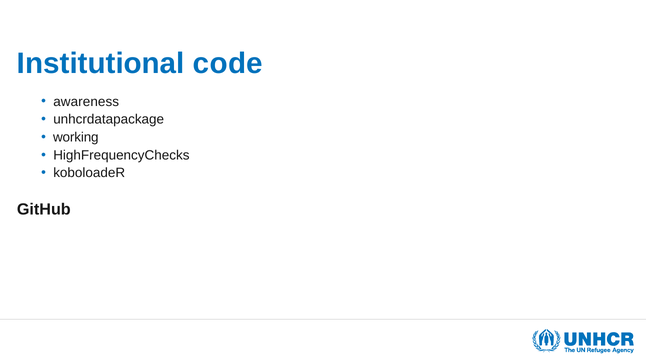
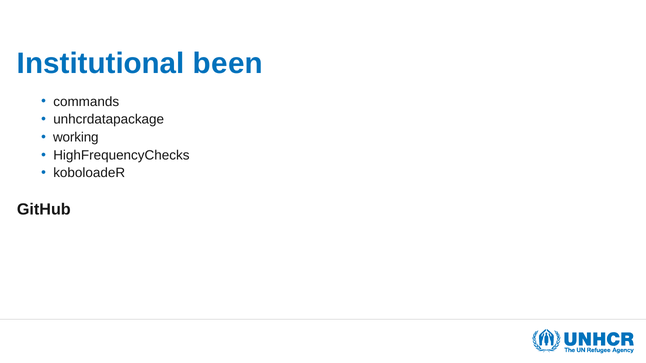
code: code -> been (228, 64)
awareness: awareness -> commands (86, 102)
